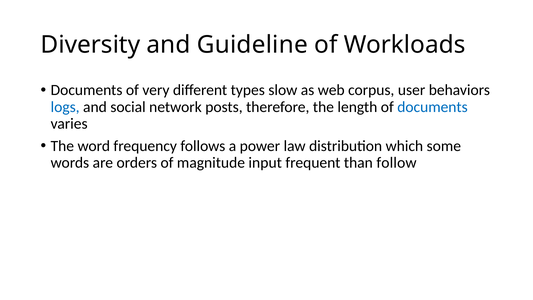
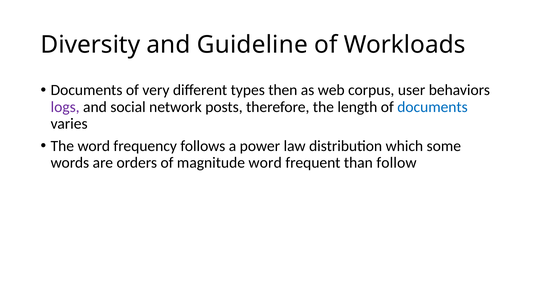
slow: slow -> then (283, 90)
logs colour: blue -> purple (65, 107)
magnitude input: input -> word (265, 163)
